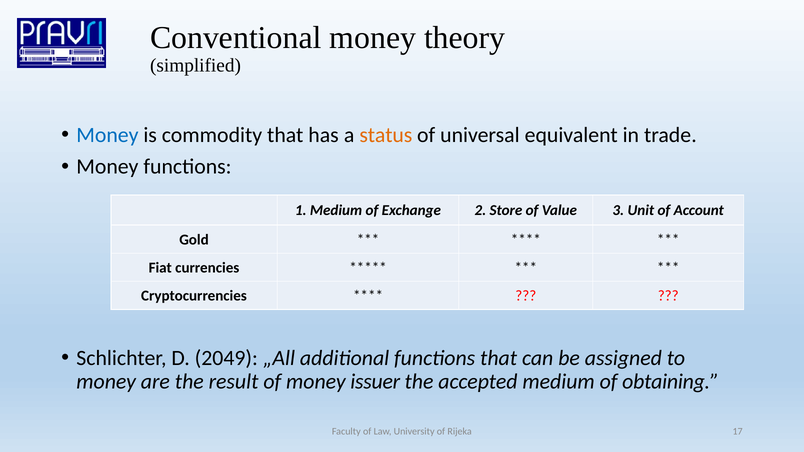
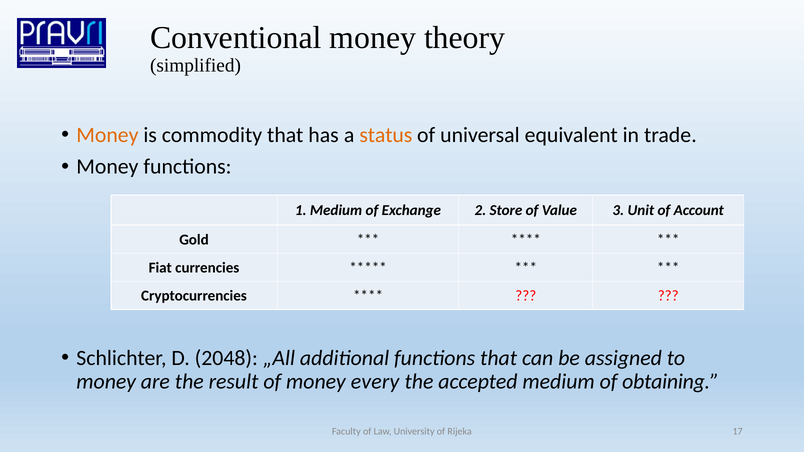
Money colour: blue -> orange (107, 135)
2049: 2049 -> 2048 (226, 358)
issuer: issuer -> every (375, 382)
